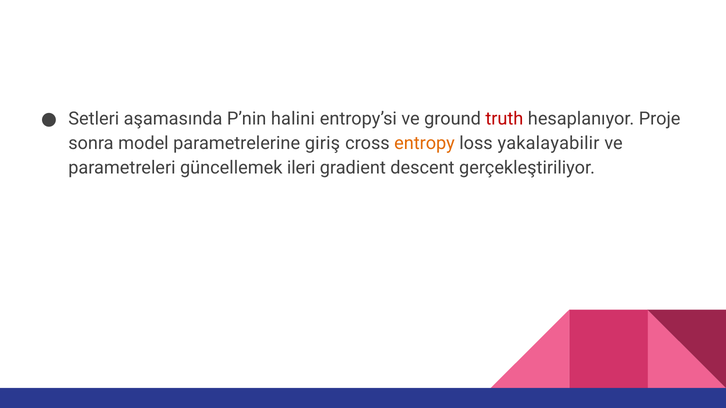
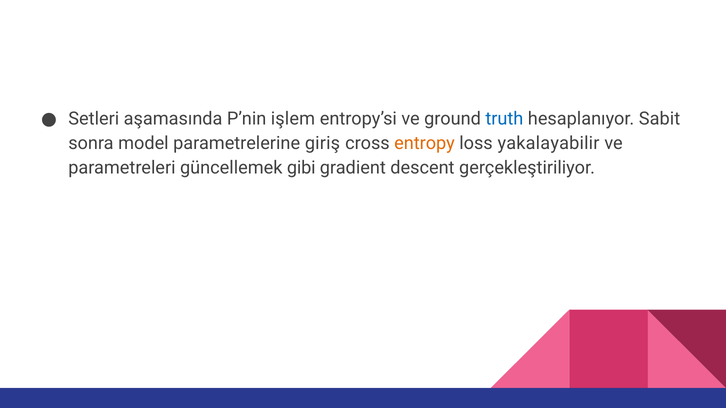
halini: halini -> işlem (293, 119)
truth colour: red -> blue (504, 119)
Proje: Proje -> Sabit (660, 119)
ileri: ileri -> gibi (301, 168)
